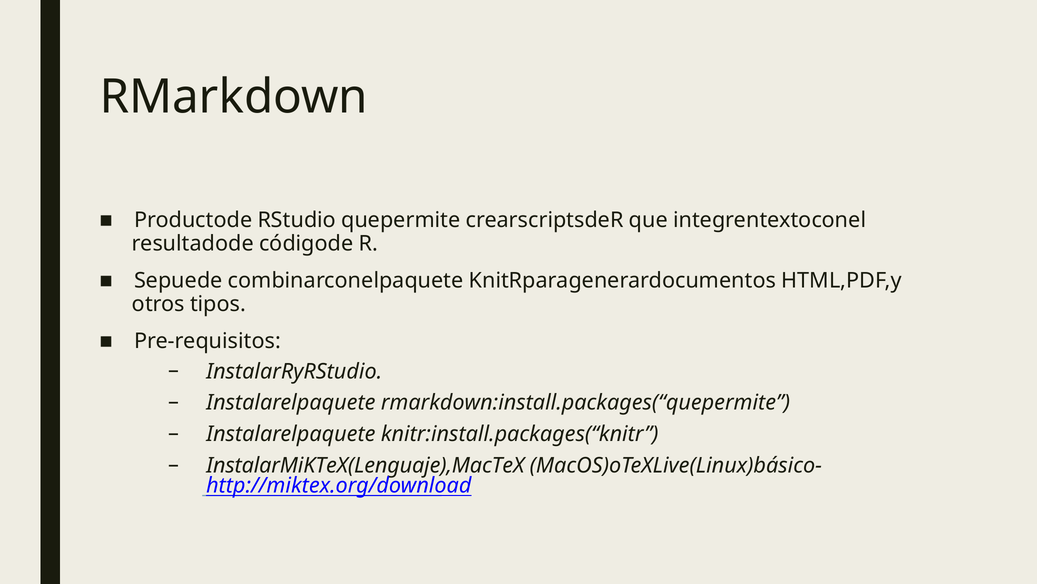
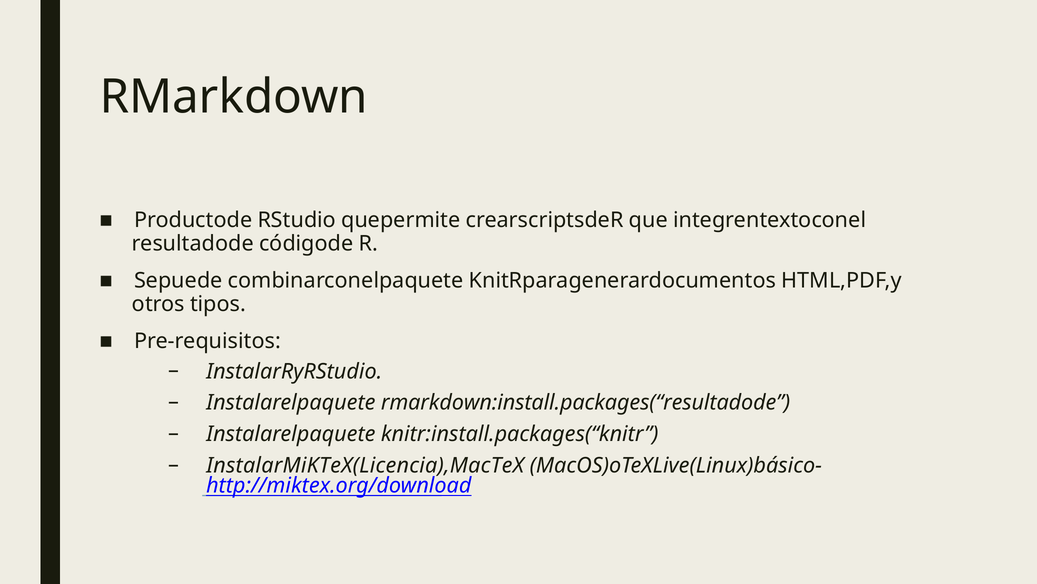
rmarkdown:install.packages(“quepermite: rmarkdown:install.packages(“quepermite -> rmarkdown:install.packages(“resultadode (586, 402)
InstalarMiKTeX(Lenguaje),MacTeX: InstalarMiKTeX(Lenguaje),MacTeX -> InstalarMiKTeX(Licencia),MacTeX (365, 465)
